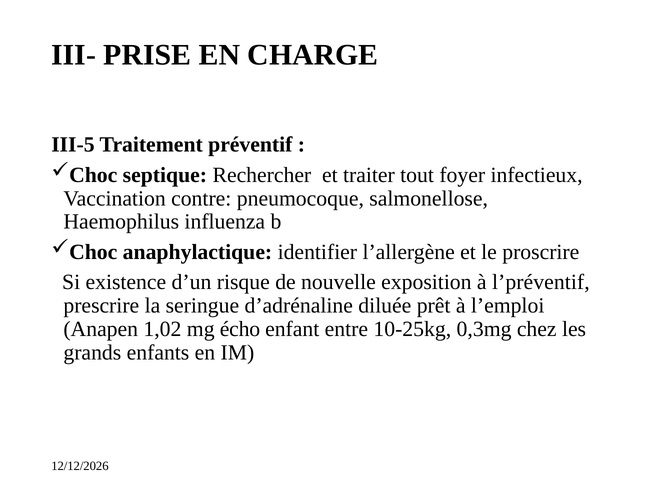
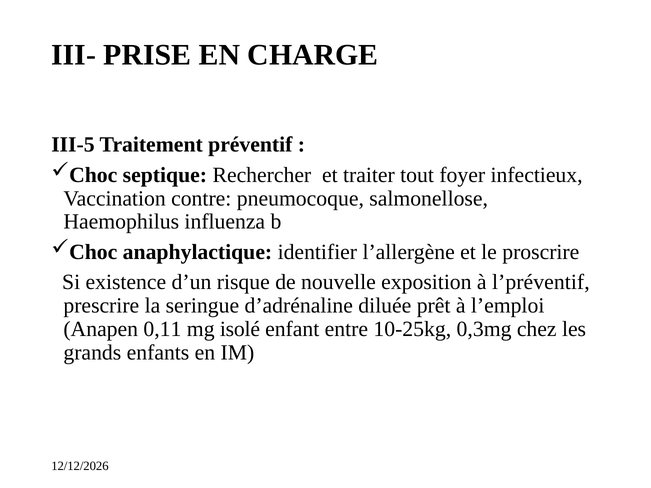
1,02: 1,02 -> 0,11 (162, 329)
écho: écho -> isolé (240, 329)
